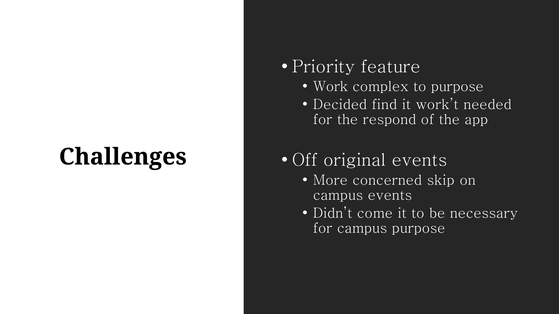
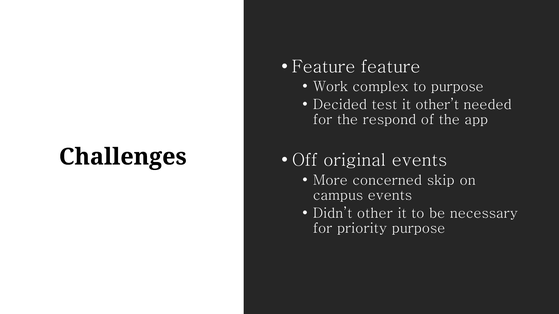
Priority: Priority -> Feature (324, 67)
find: find -> test (384, 105)
work’t: work’t -> other’t (437, 105)
come: come -> other (375, 213)
for campus: campus -> priority (362, 229)
